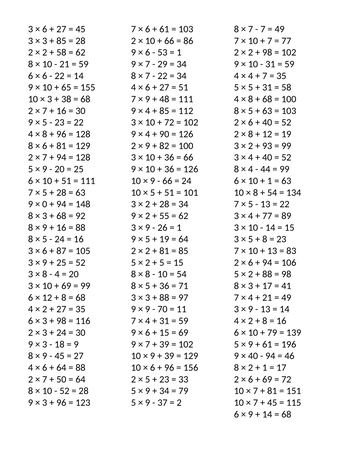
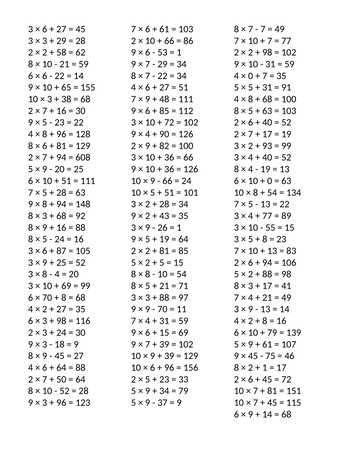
85: 85 -> 29 (61, 41)
4: 4 -> 0 (251, 76)
58: 58 -> 91 (286, 87)
4: 4 -> 6 (148, 111)
8: 8 -> 7 (251, 134)
12: 12 -> 17 (267, 134)
128: 128 -> 608 (83, 158)
44: 44 -> 19 (265, 169)
99: 99 -> 13 (285, 169)
1: 1 -> 0 (270, 181)
0: 0 -> 8 (45, 204)
55: 55 -> 43 (164, 216)
62: 62 -> 35 (183, 216)
14: 14 -> 55 (270, 228)
36: 36 -> 21 (164, 286)
12: 12 -> 70 (47, 298)
196: 196 -> 107 (289, 344)
40: 40 -> 45 (253, 356)
94: 94 -> 75 (270, 356)
69: 69 -> 45 (267, 379)
2: 2 -> 9 (179, 403)
